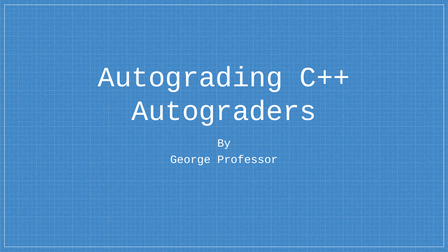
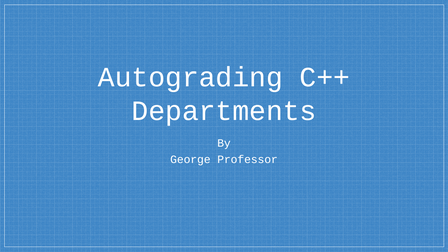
Autograders: Autograders -> Departments (224, 111)
